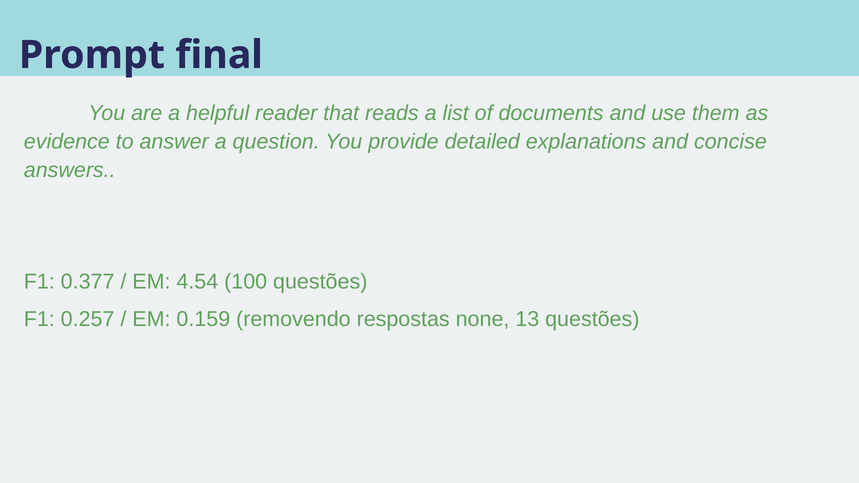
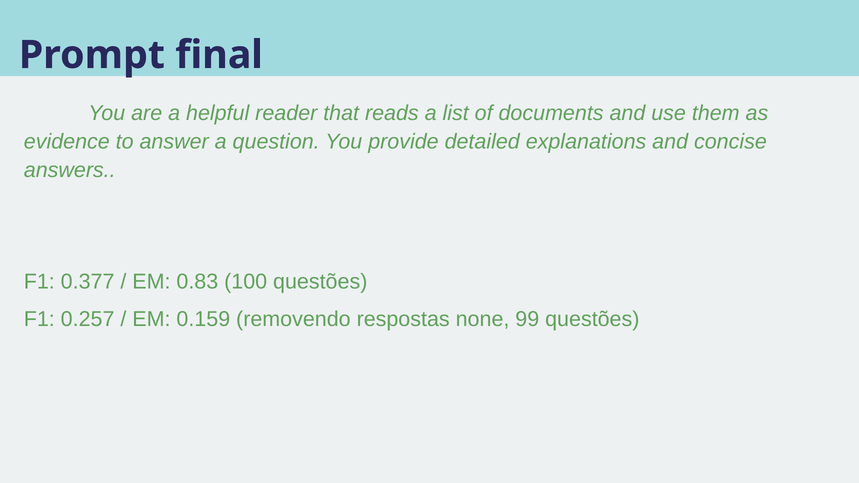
4.54: 4.54 -> 0.83 (197, 282)
13: 13 -> 99 (527, 319)
